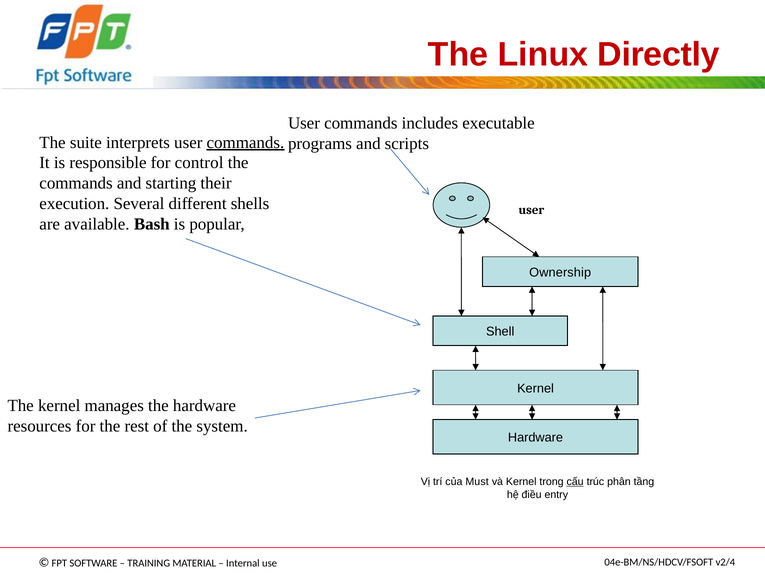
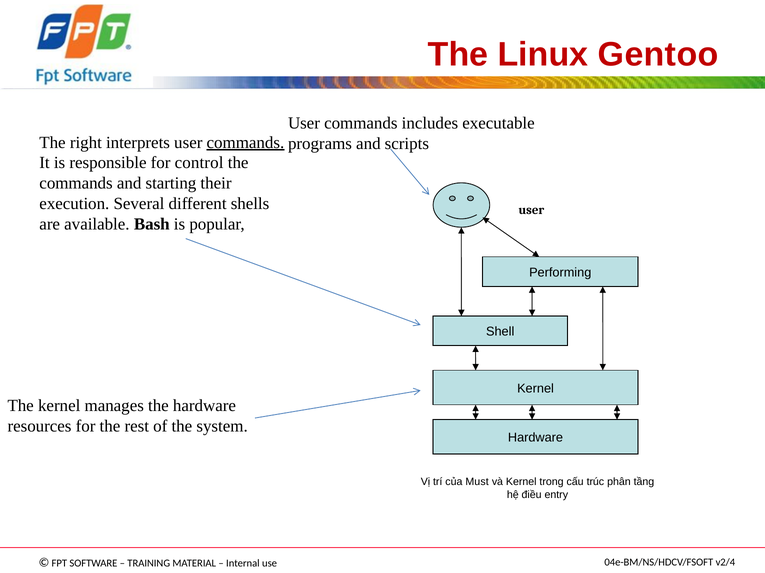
Directly: Directly -> Gentoo (658, 55)
suite: suite -> right (86, 143)
Ownership: Ownership -> Performing (560, 273)
cấu underline: present -> none (575, 482)
